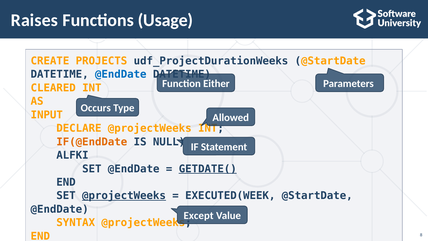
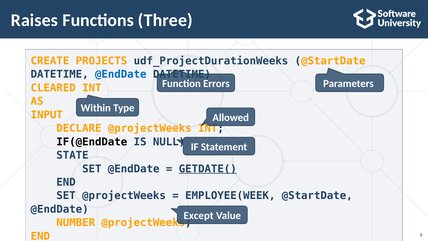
Usage: Usage -> Three (165, 20)
Either: Either -> Errors (216, 83)
Occurs: Occurs -> Within (96, 108)
IF(@EndDate colour: orange -> black (92, 142)
ALFKI: ALFKI -> STATE (72, 155)
@projectWeeks underline: present -> none (124, 196)
EXECUTED(WEEK: EXECUTED(WEEK -> EMPLOYEE(WEEK (230, 196)
SYNTAX: SYNTAX -> NUMBER (76, 223)
